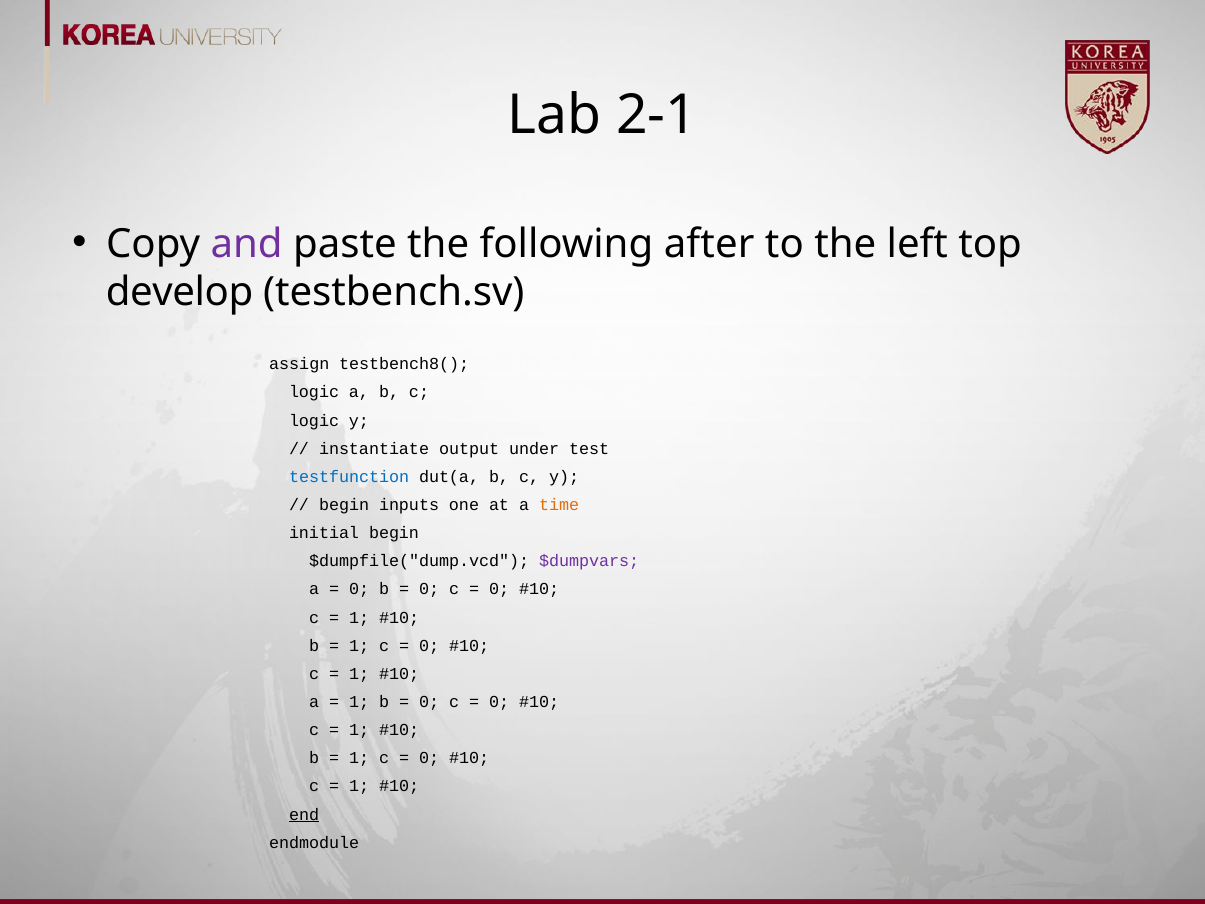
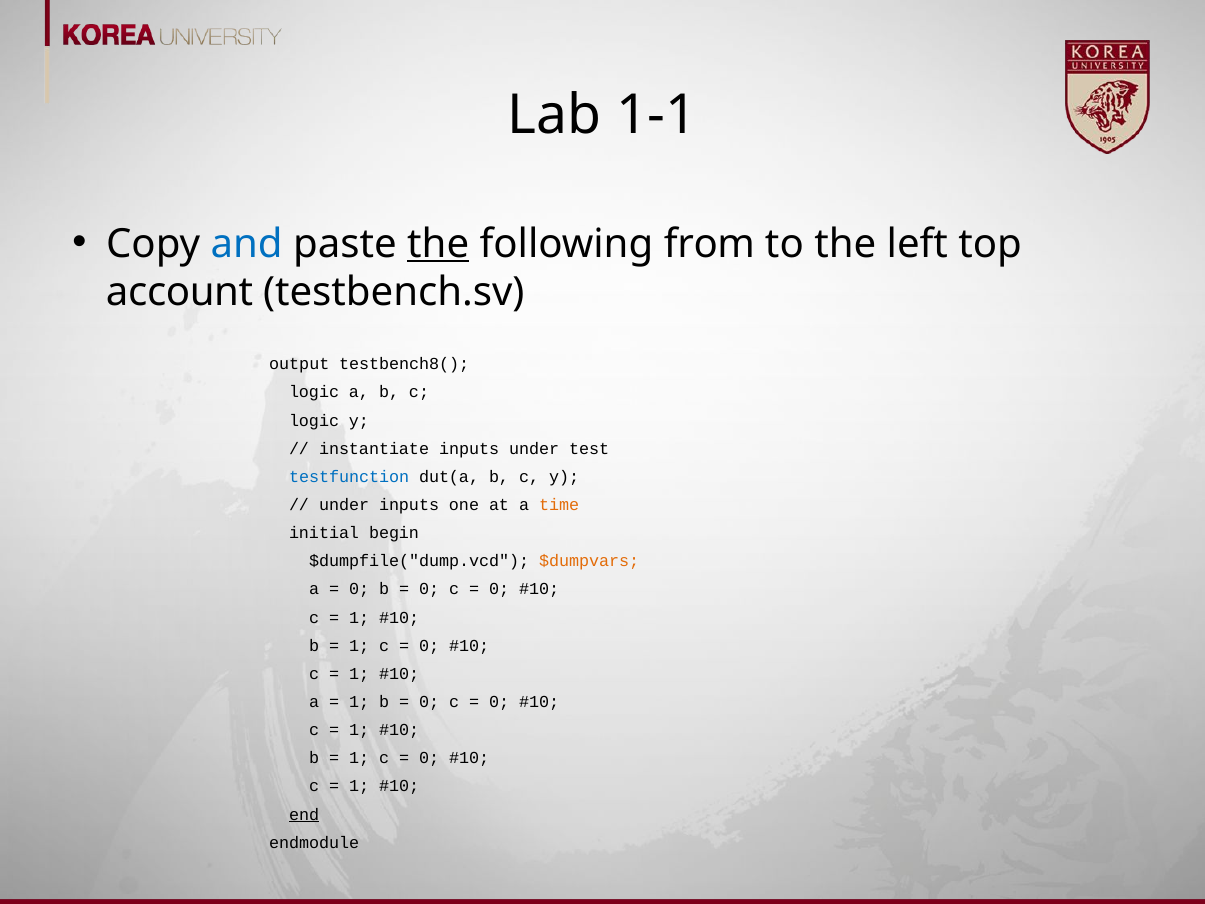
2-1: 2-1 -> 1-1 (656, 115)
and colour: purple -> blue (247, 244)
the underline: none -> present (438, 244)
after: after -> from (709, 244)
develop: develop -> account (180, 292)
assign: assign -> output (299, 364)
instantiate output: output -> inputs (469, 449)
begin: begin -> under (344, 505)
$dumpvars colour: purple -> orange (589, 561)
